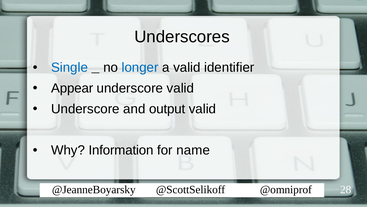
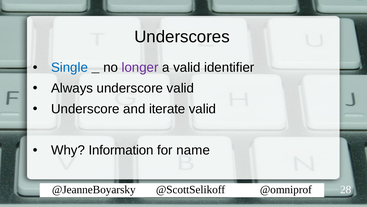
longer colour: blue -> purple (140, 67)
Appear: Appear -> Always (72, 88)
output: output -> iterate (167, 109)
